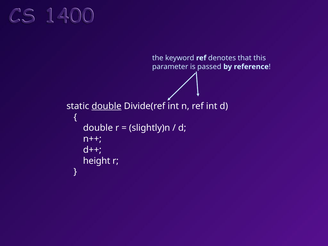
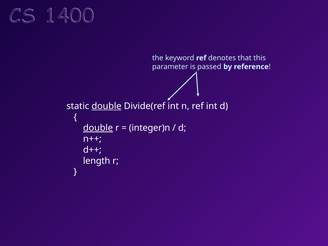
double underline: none -> present (98, 128)
slightly)n: slightly)n -> integer)n (150, 128)
height: height -> length (97, 161)
